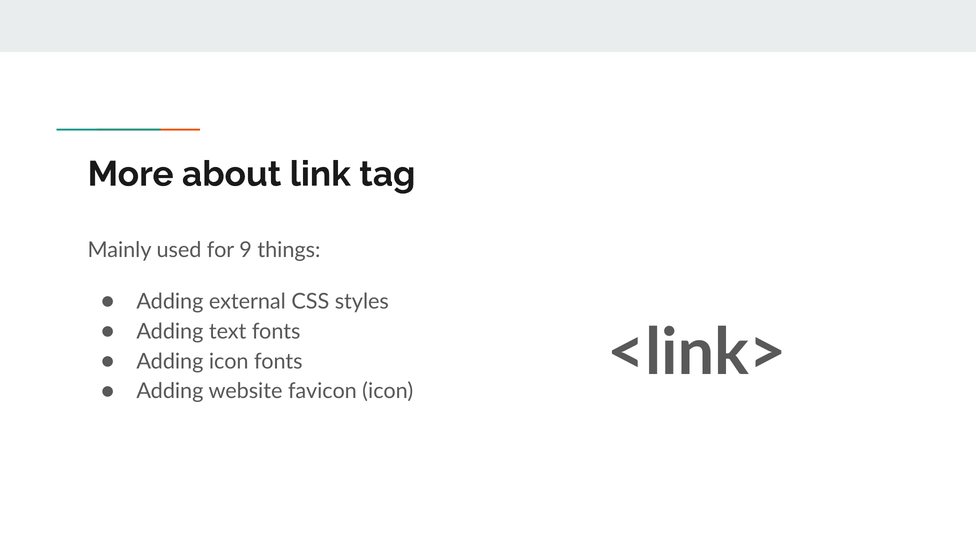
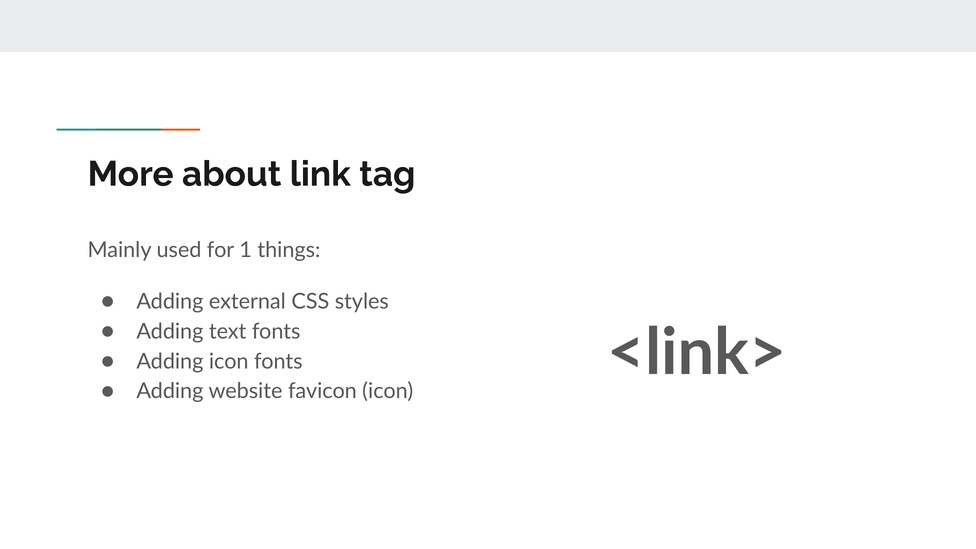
9: 9 -> 1 (246, 250)
